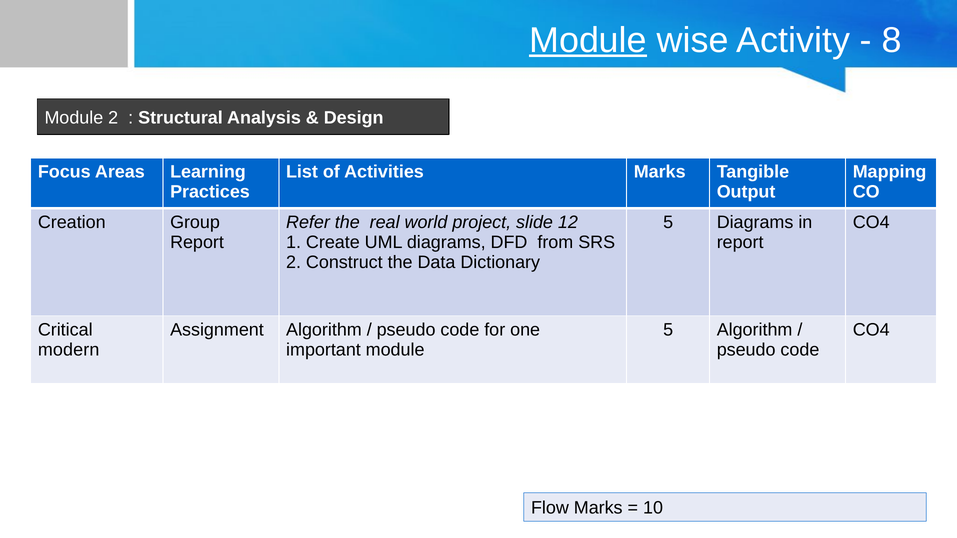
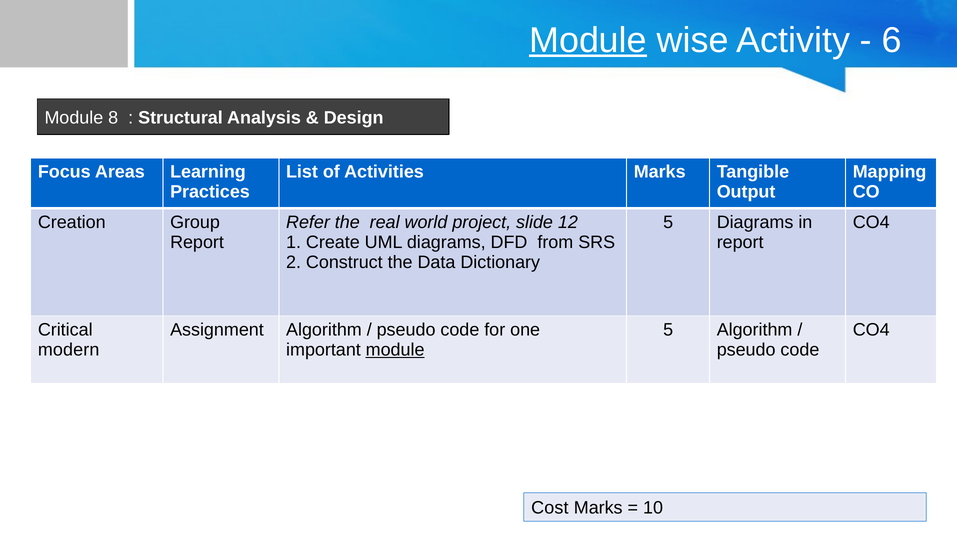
8: 8 -> 6 (892, 40)
Module 2: 2 -> 8 (113, 118)
module underline: none -> present (395, 350)
Flow: Flow -> Cost (550, 508)
